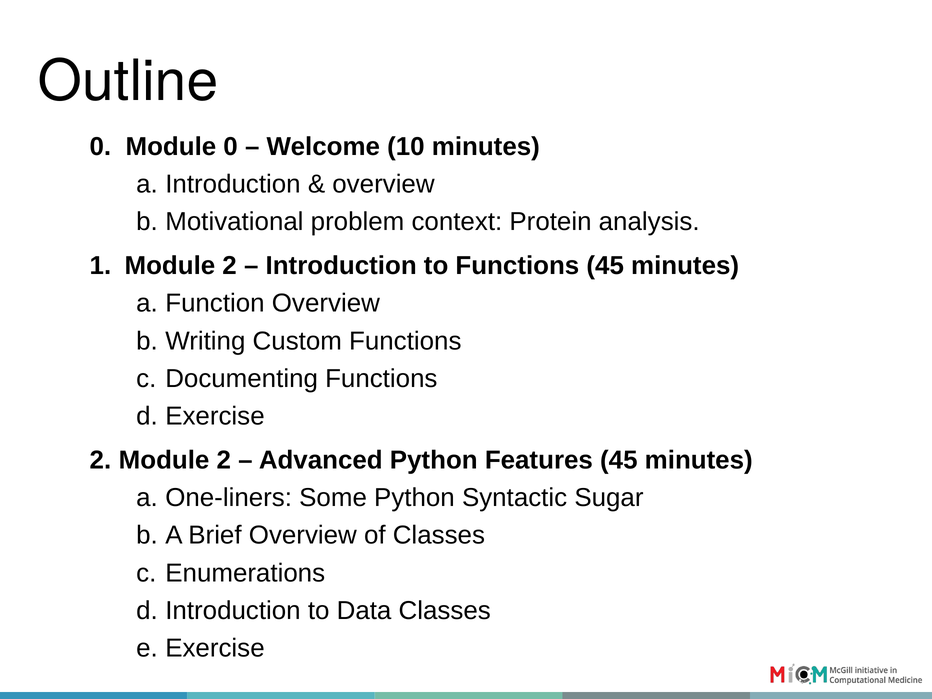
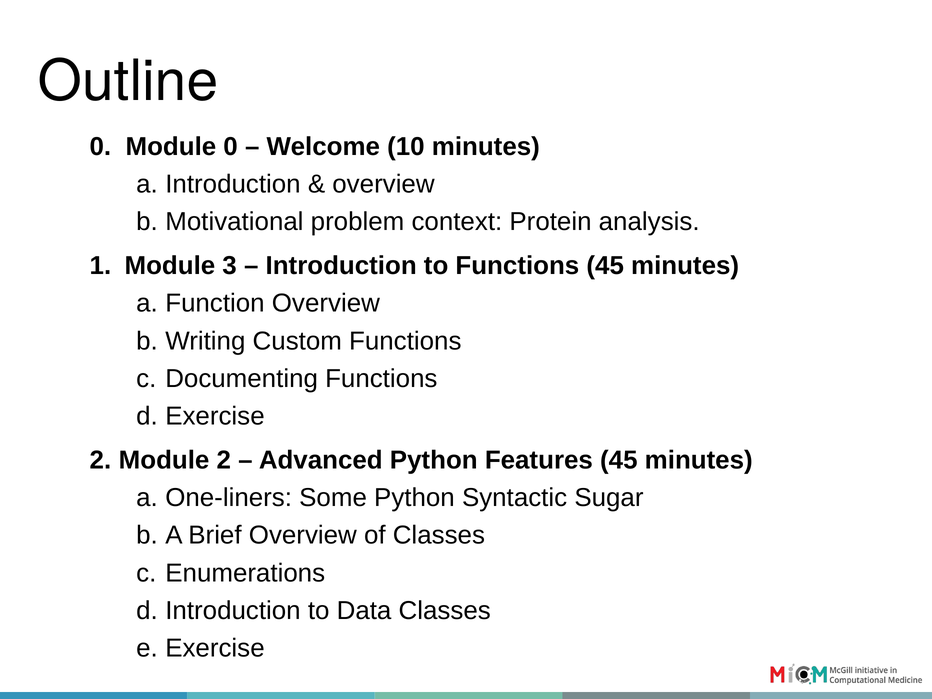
1 Module 2: 2 -> 3 (230, 266)
